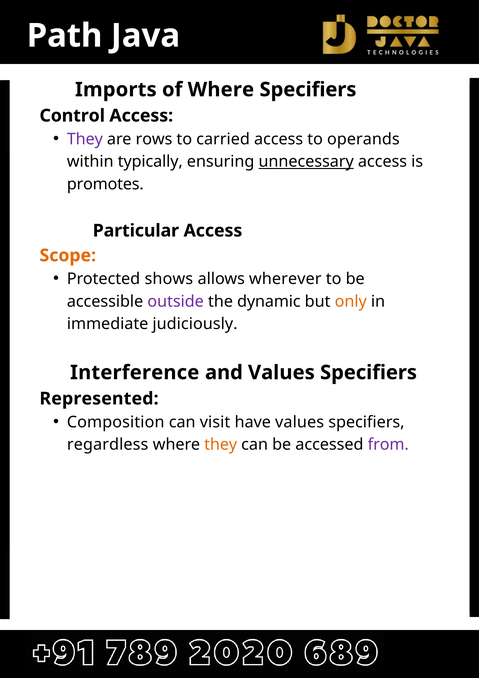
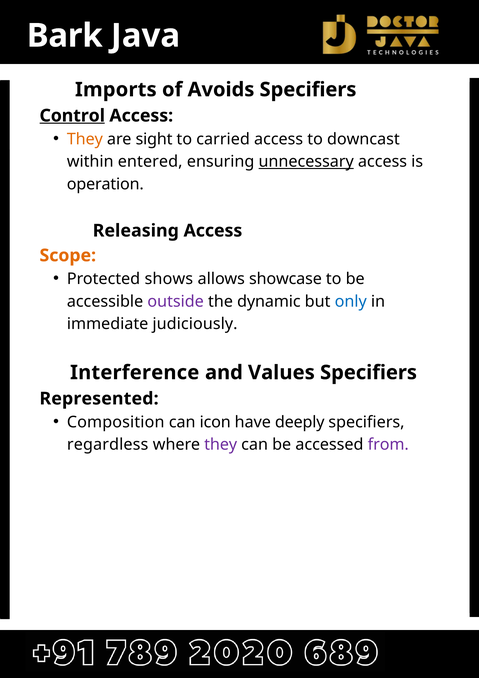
Path: Path -> Bark (65, 36)
of Where: Where -> Avoids (221, 90)
Control underline: none -> present (72, 116)
They colour: purple -> orange (85, 139)
rows: rows -> sight (154, 139)
operands: operands -> downcast (363, 139)
typically: typically -> entered (150, 162)
promotes: promotes -> operation (105, 184)
Particular: Particular -> Releasing (136, 231)
wherever: wherever -> showcase (285, 279)
only colour: orange -> blue (351, 301)
visit: visit -> icon (215, 422)
have values: values -> deeply (300, 422)
they colour: orange -> purple (221, 444)
